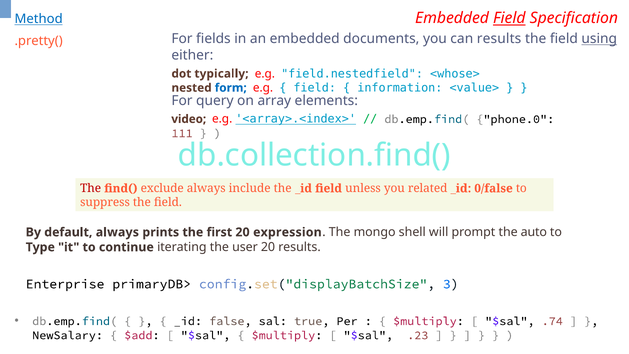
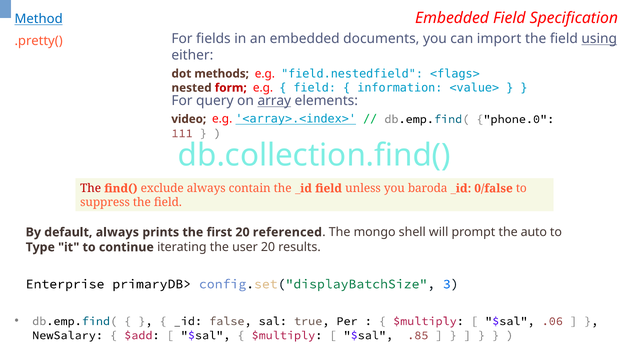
Field underline: present -> none (509, 18)
can results: results -> import (499, 39)
typically: typically -> methods (222, 74)
<whose>: <whose> -> <flags> (455, 74)
form colour: blue -> red (231, 88)
array underline: none -> present (274, 101)
include: include -> contain (250, 188)
related: related -> baroda (428, 188)
expression: expression -> referenced (287, 232)
.74: .74 -> .06 (552, 321)
.23: .23 -> .85 (418, 335)
